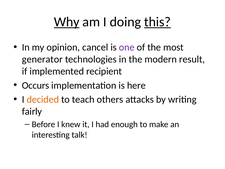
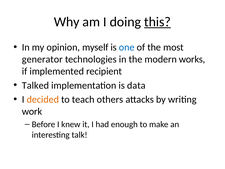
Why underline: present -> none (67, 22)
cancel: cancel -> myself (95, 47)
one colour: purple -> blue (127, 47)
result: result -> works (192, 59)
Occurs: Occurs -> Talked (35, 85)
here: here -> data (136, 85)
fairly: fairly -> work (32, 111)
